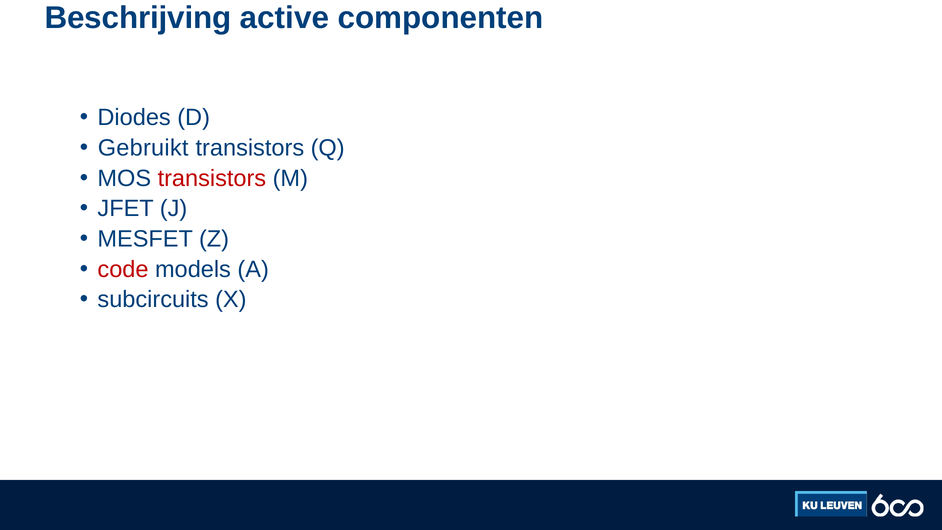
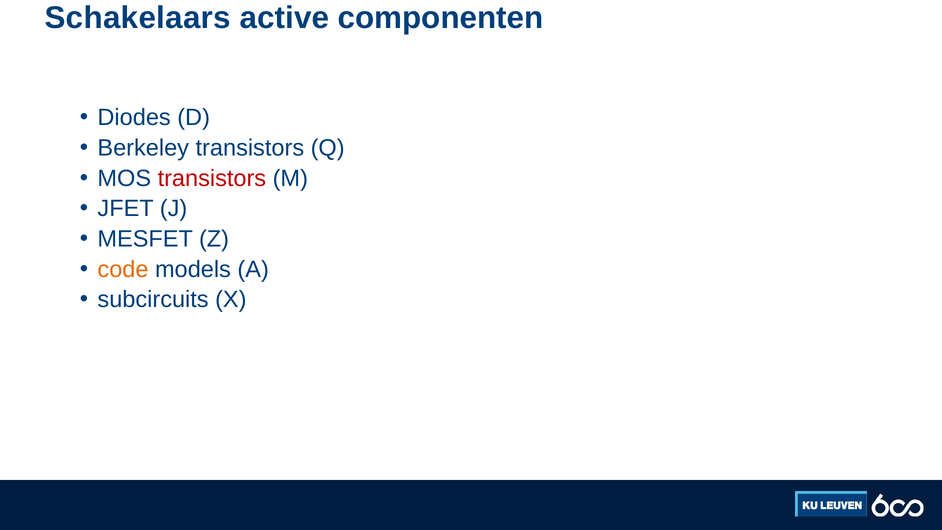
Beschrijving: Beschrijving -> Schakelaars (138, 18)
Gebruikt: Gebruikt -> Berkeley (143, 148)
code colour: red -> orange (123, 269)
